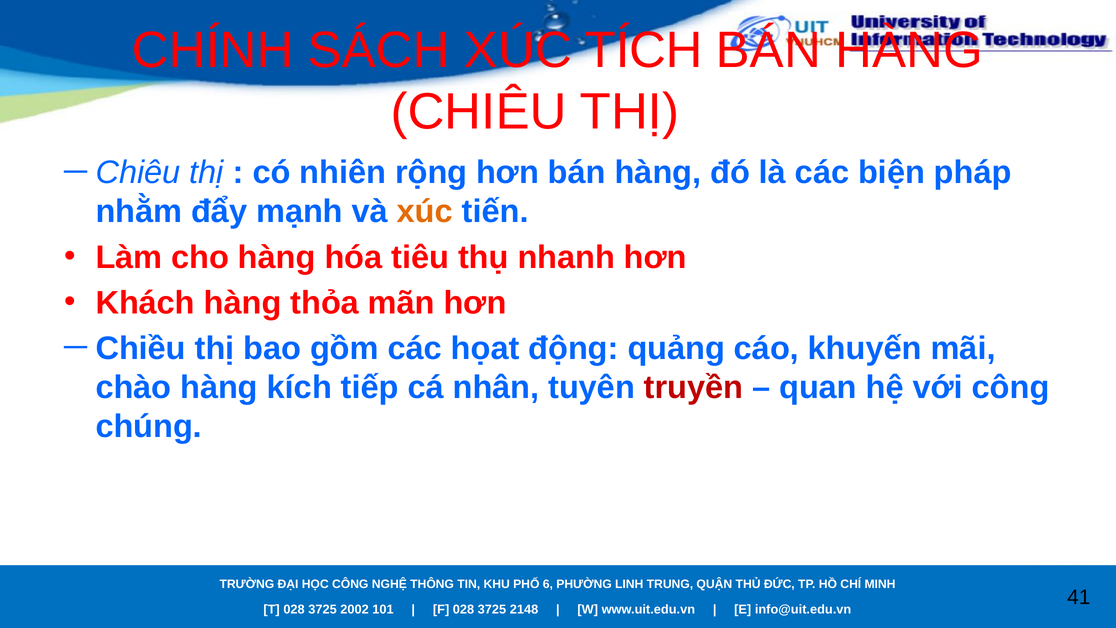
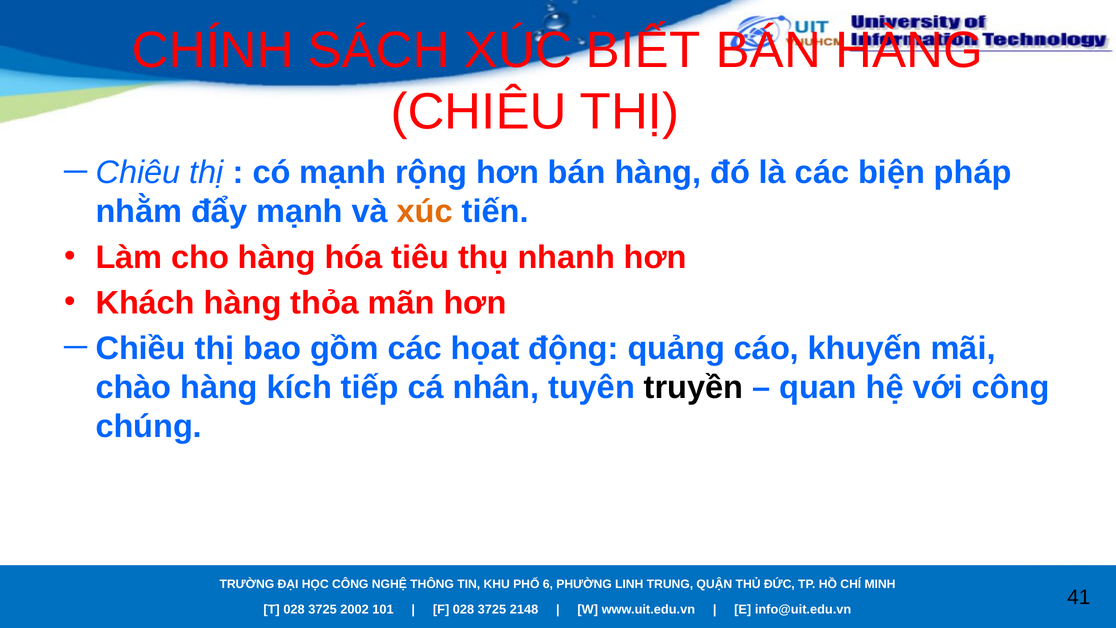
TÍCH: TÍCH -> BIẾT (643, 50)
có nhiên: nhiên -> mạnh (343, 172)
truyền colour: red -> black (694, 387)
